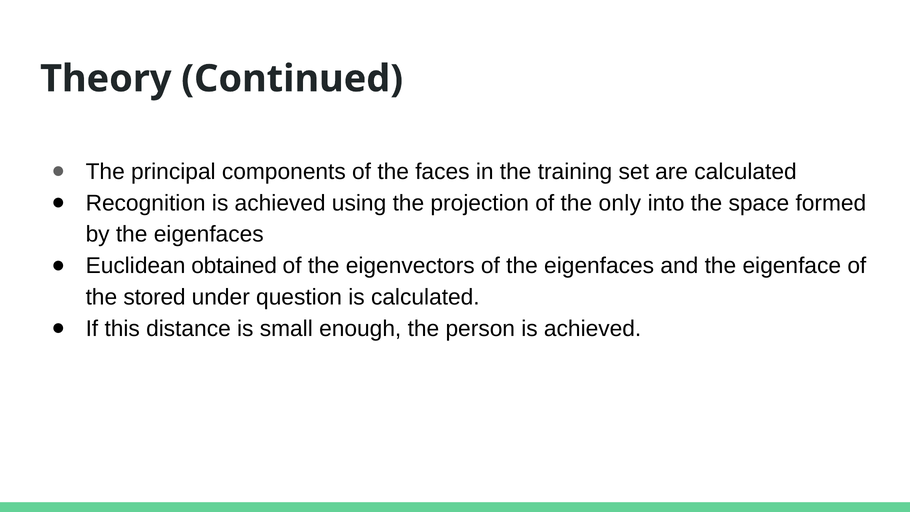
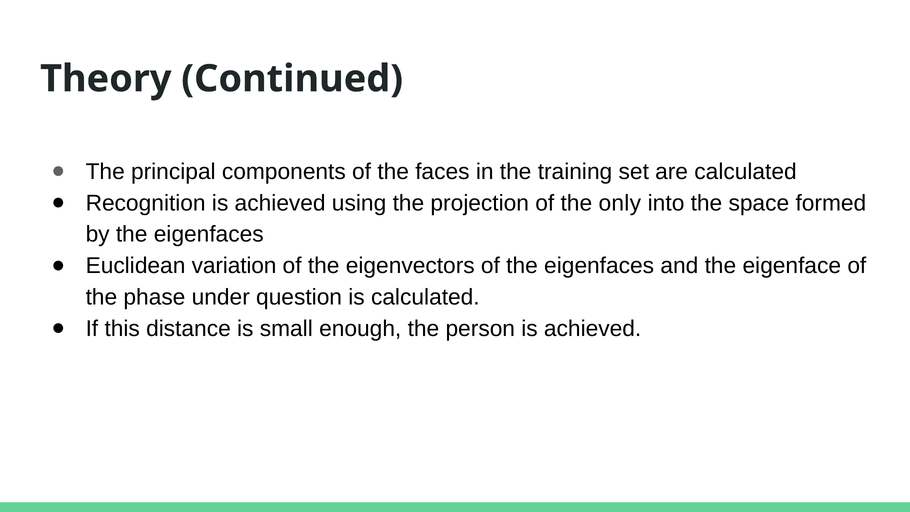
obtained: obtained -> variation (234, 266)
stored: stored -> phase (154, 297)
